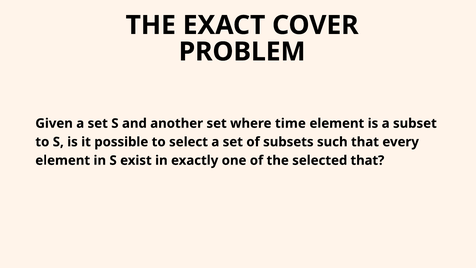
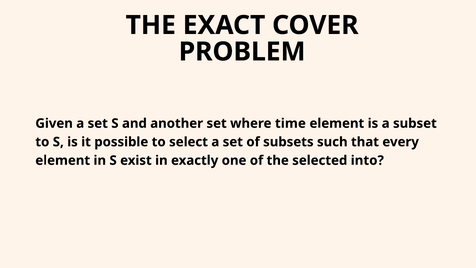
selected that: that -> into (367, 160)
